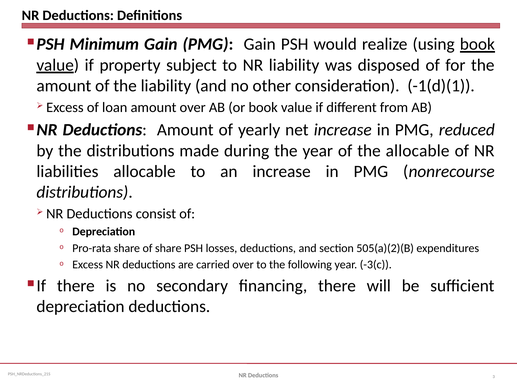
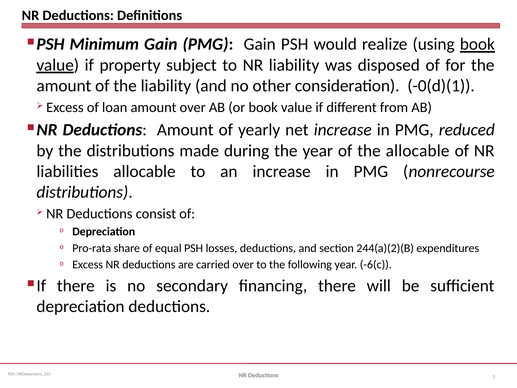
-1(d)(1: -1(d)(1 -> -0(d)(1 (441, 86)
of share: share -> equal (168, 248)
505(a)(2)(B: 505(a)(2)(B -> 244(a)(2)(B (385, 248)
-3(c: -3(c -> -6(c (376, 264)
